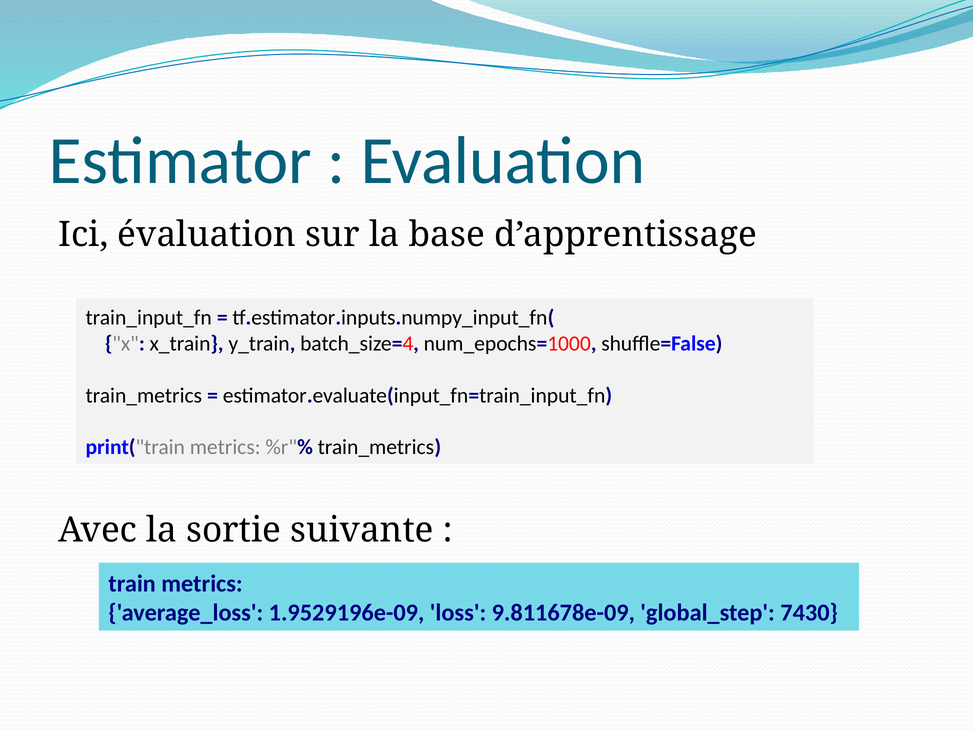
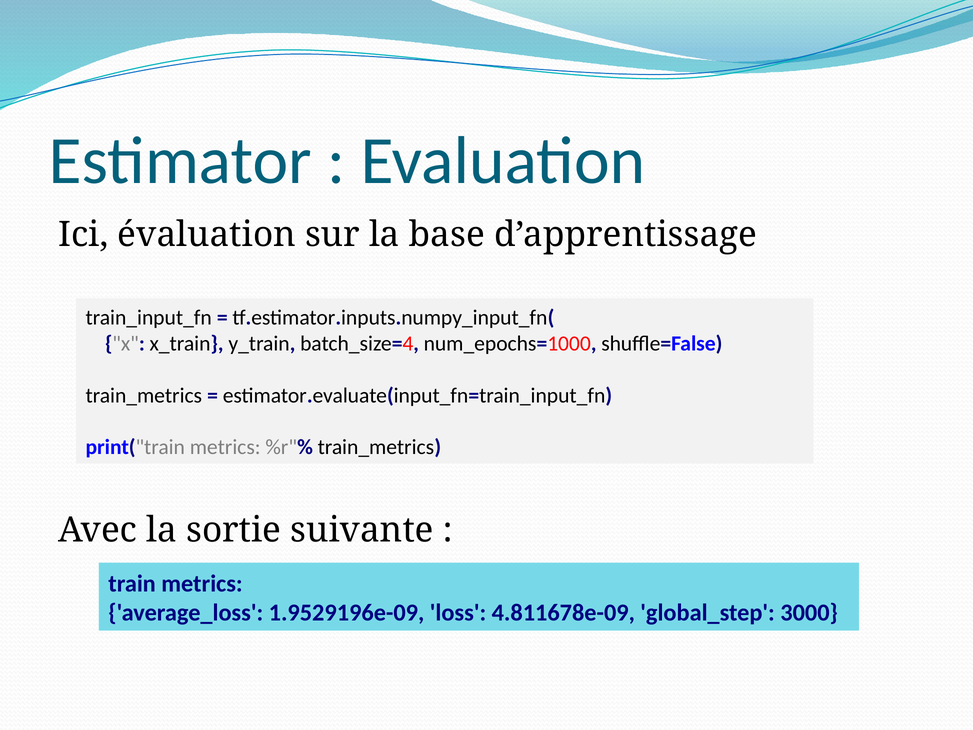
9.811678e-09: 9.811678e-09 -> 4.811678e-09 (563, 613)
7430: 7430 -> 3000 (809, 613)
